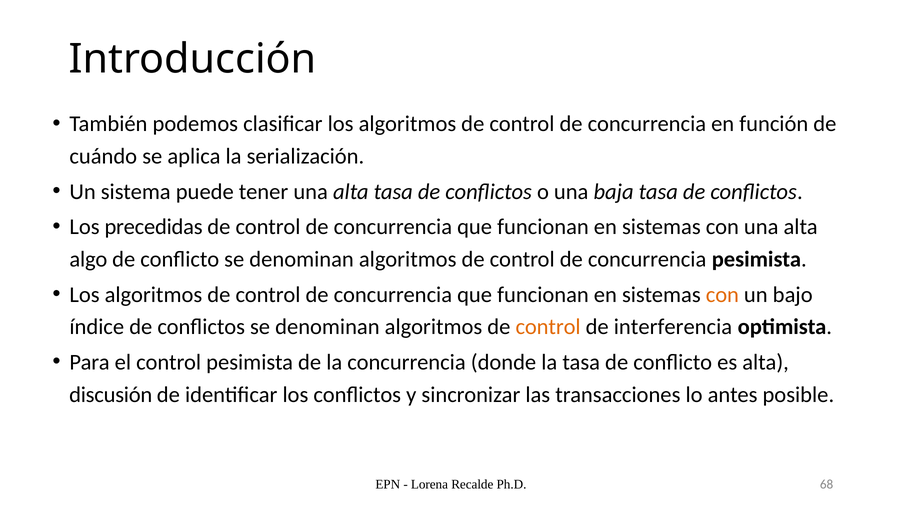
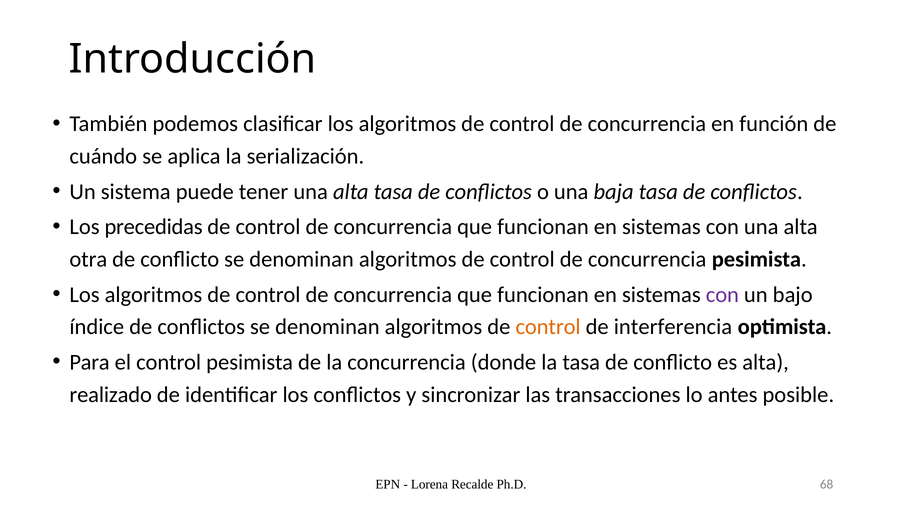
algo: algo -> otra (88, 260)
con colour: orange -> purple (722, 295)
discusión: discusión -> realizado (111, 395)
